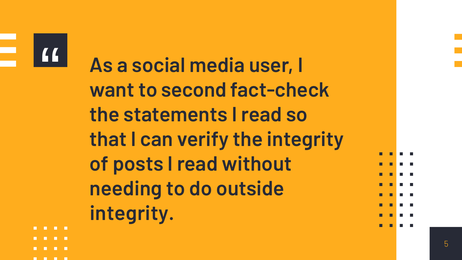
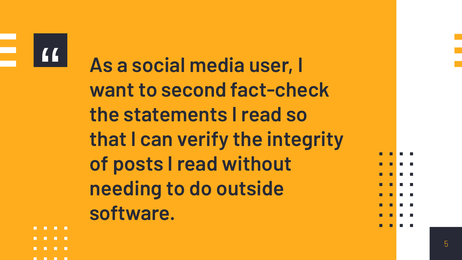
integrity: integrity -> software (132, 213)
